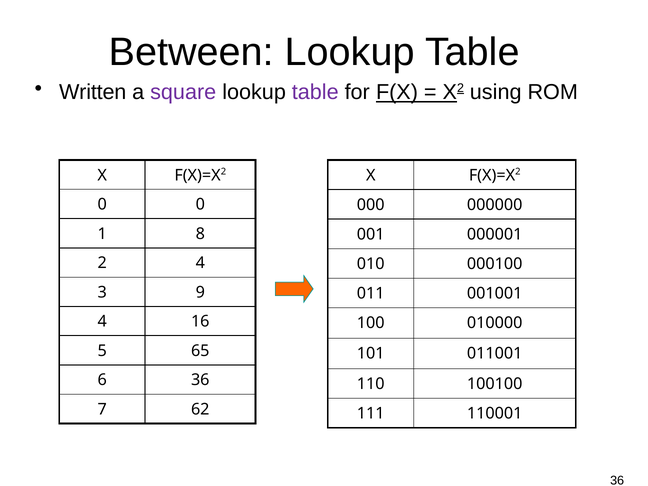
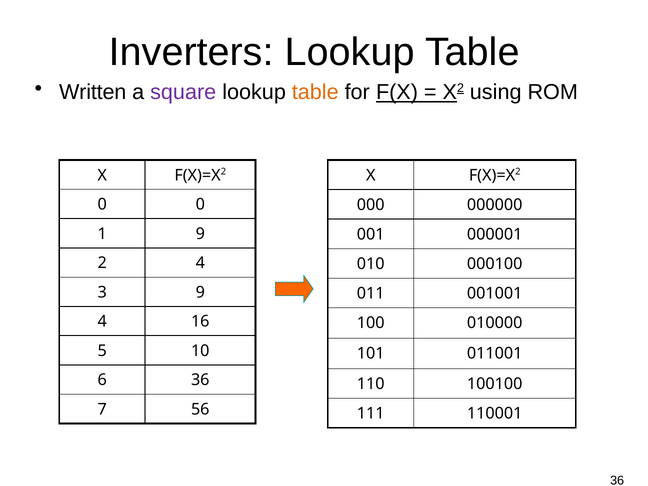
Between: Between -> Inverters (191, 52)
table colour: purple -> orange (315, 92)
1 8: 8 -> 9 (200, 234)
65: 65 -> 10 (200, 351)
62: 62 -> 56 (200, 409)
